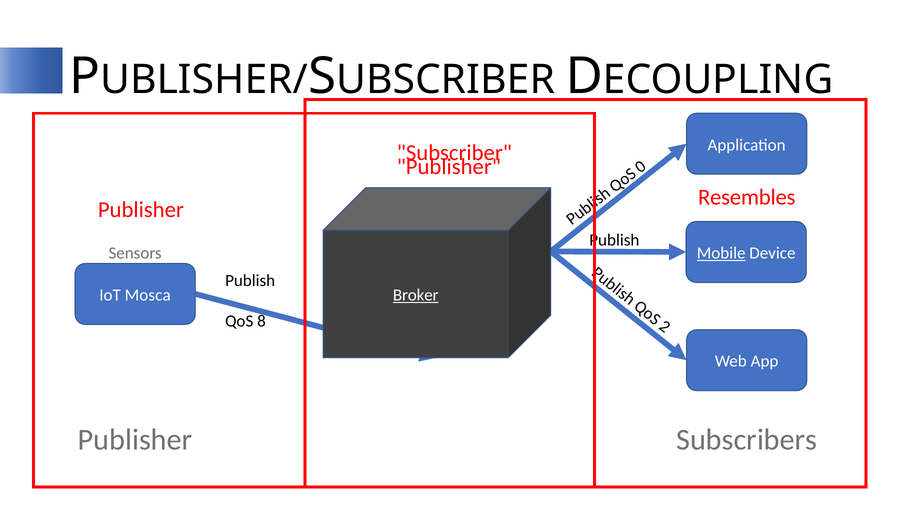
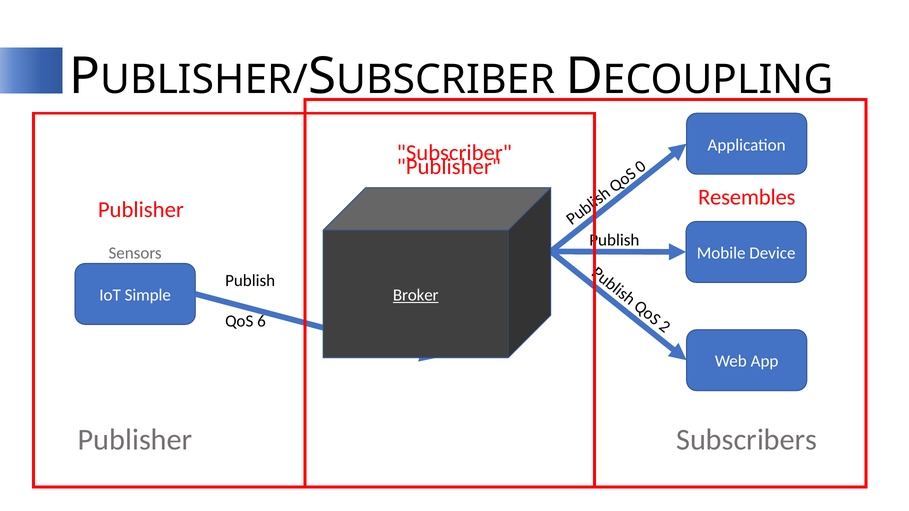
Mobile underline: present -> none (721, 253)
Mosca: Mosca -> Simple (148, 295)
8: 8 -> 6 (261, 322)
